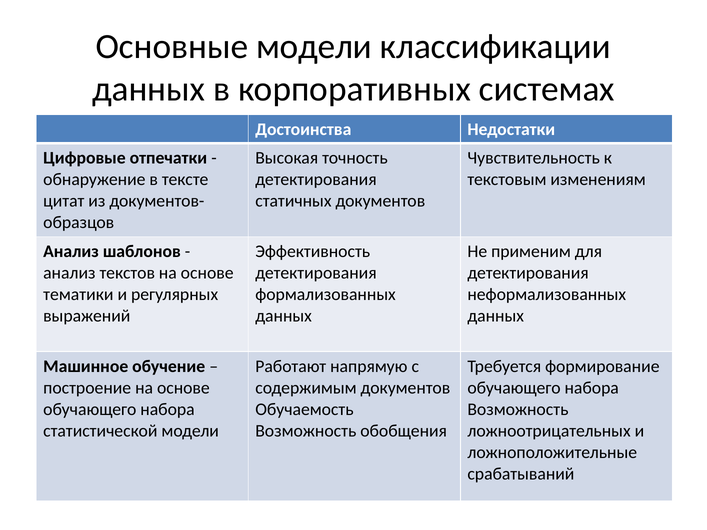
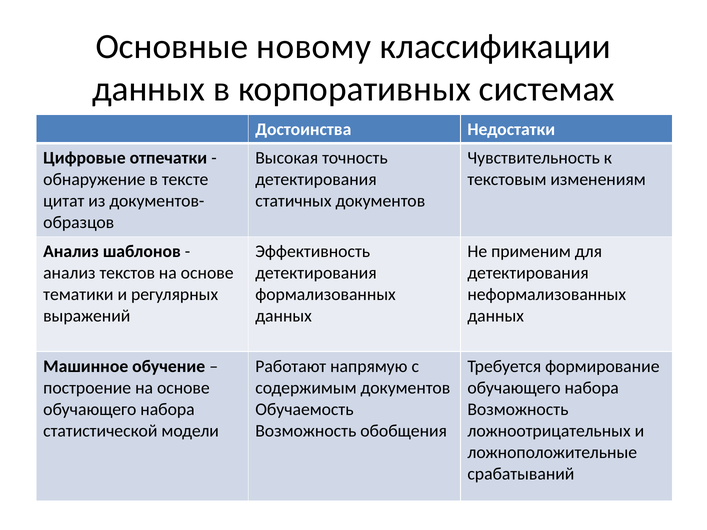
Основные модели: модели -> новому (314, 47)
